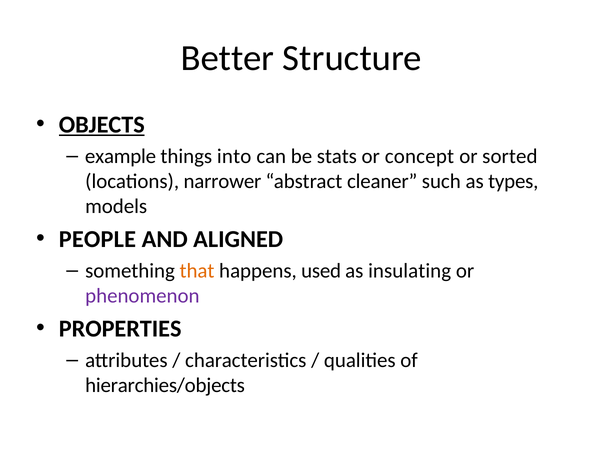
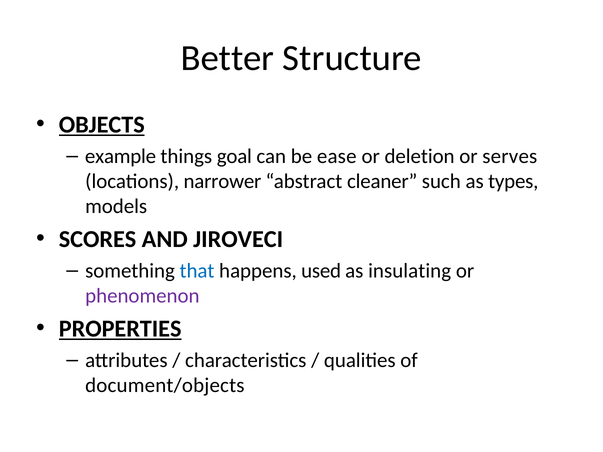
into: into -> goal (234, 156)
stats: stats -> ease (337, 156)
concept: concept -> deletion (420, 156)
sorted: sorted -> serves (510, 156)
PEOPLE: PEOPLE -> SCORES (98, 239)
ALIGNED: ALIGNED -> JIROVECI (238, 239)
that colour: orange -> blue (197, 271)
PROPERTIES underline: none -> present (120, 329)
hierarchies/objects: hierarchies/objects -> document/objects (165, 386)
